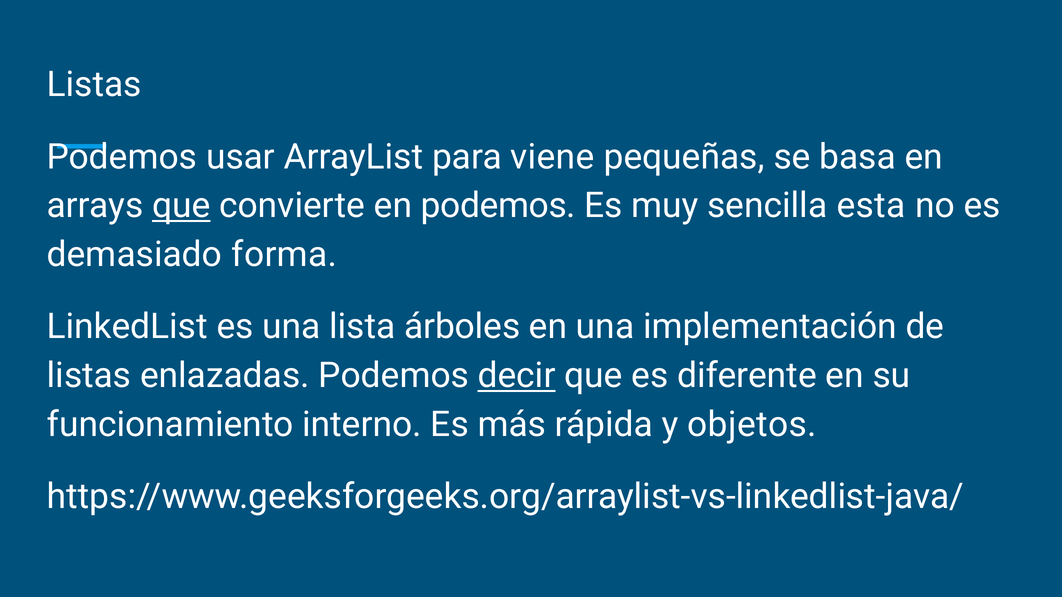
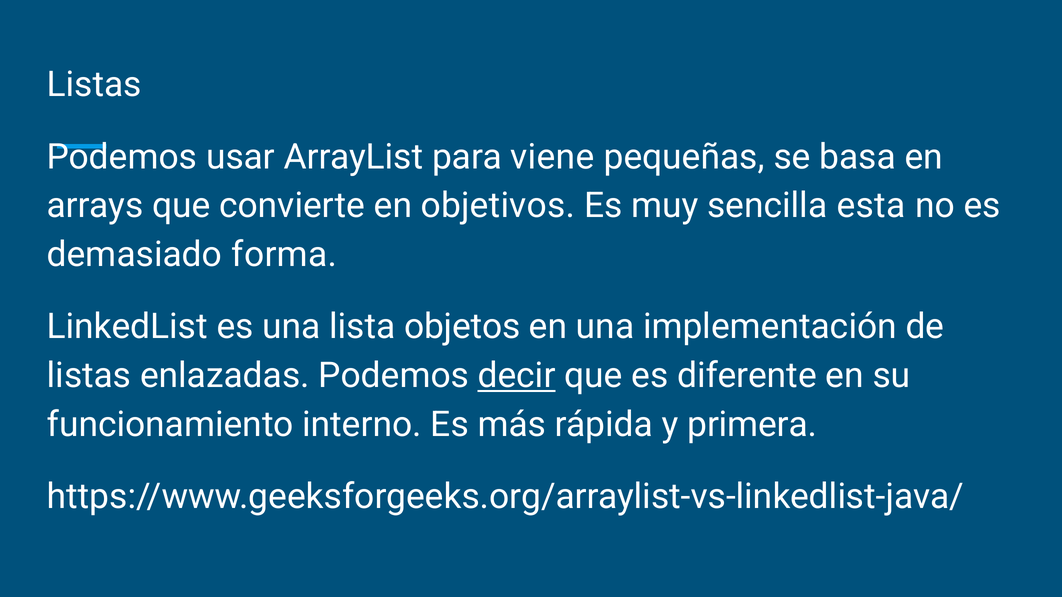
que underline: present -> none (181, 206)
en podemos: podemos -> objetivos (498, 206)
árboles: árboles -> objetos (462, 327)
objetos: objetos -> primera (752, 425)
